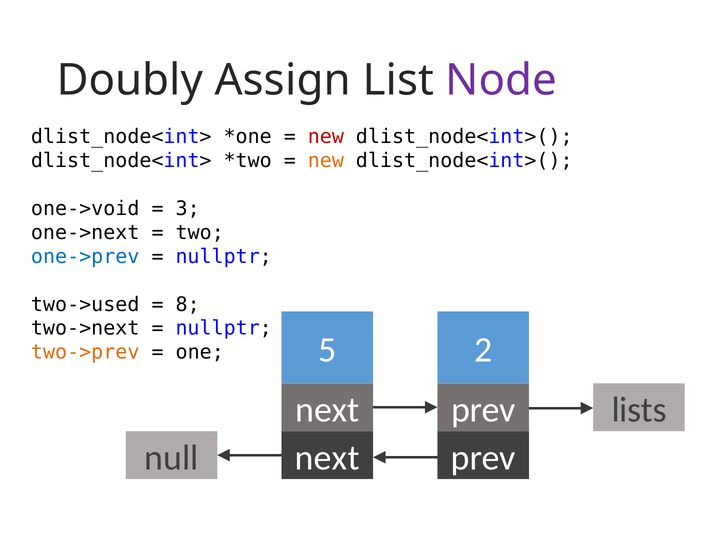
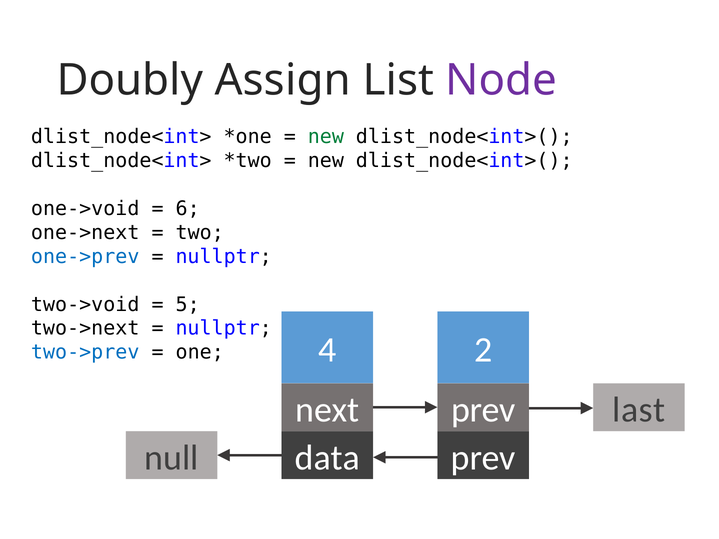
new colour: red -> green (326, 137)
new colour: orange -> black (326, 161)
3: 3 -> 6 (188, 209)
two->used: two->used -> two->void (85, 305)
8: 8 -> 5 (188, 305)
two->prev colour: orange -> blue (85, 353)
5: 5 -> 4 (327, 350)
lists: lists -> last (639, 410)
next: next -> data (327, 458)
